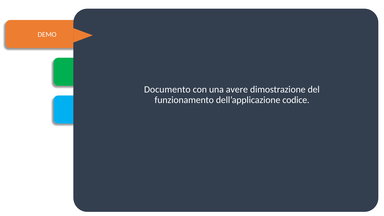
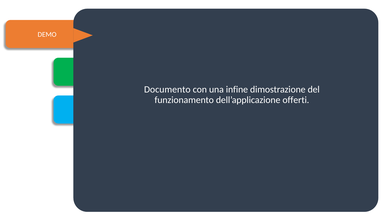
avere: avere -> infine (237, 90)
codice: codice -> offerti (296, 100)
